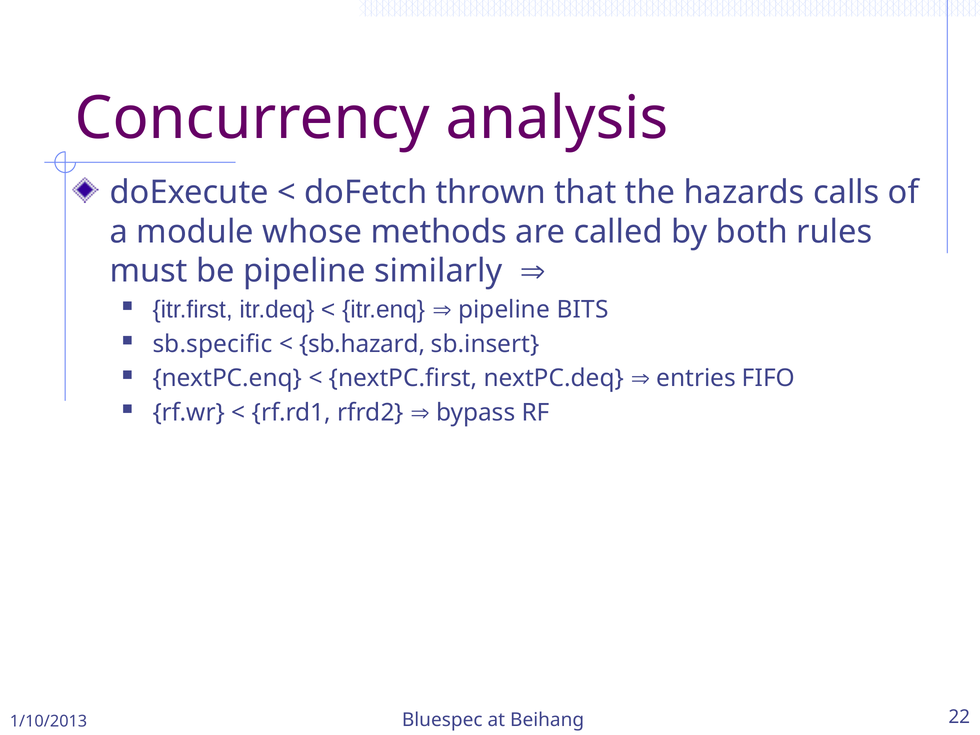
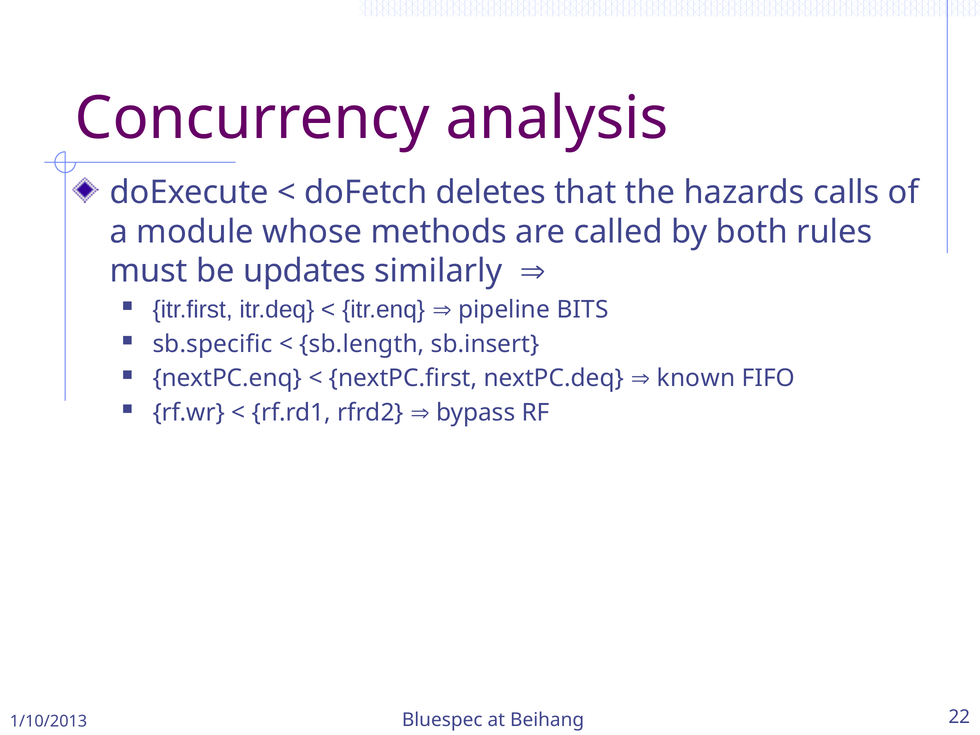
thrown: thrown -> deletes (491, 193)
be pipeline: pipeline -> updates (305, 271)
sb.hazard: sb.hazard -> sb.length (362, 344)
entries: entries -> known (696, 378)
